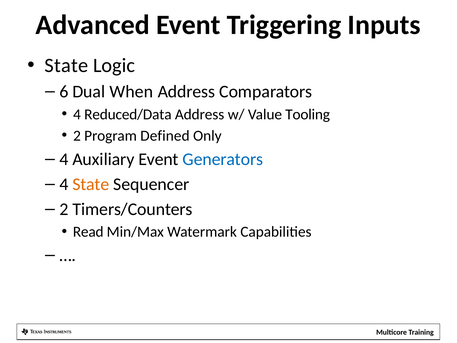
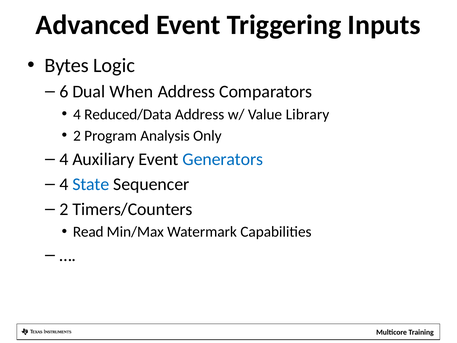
State: State -> Bytes (67, 65)
Tooling: Tooling -> Library (307, 114)
Defined: Defined -> Analysis (165, 136)
State colour: orange -> blue (91, 184)
